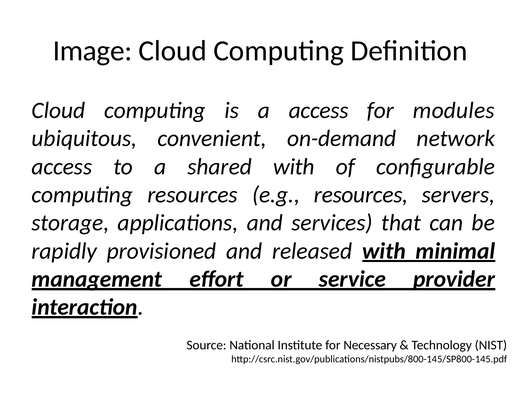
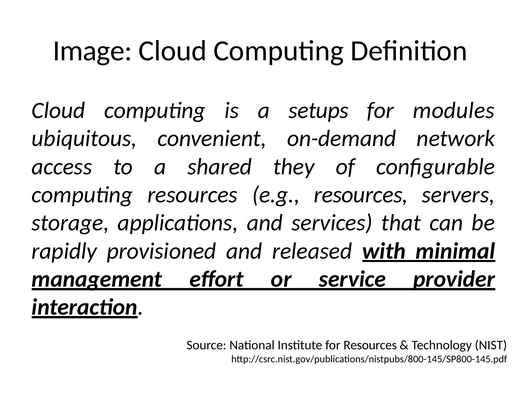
a access: access -> setups (319, 111)
shared with: with -> they (294, 167)
for Necessary: Necessary -> Resources (370, 345)
